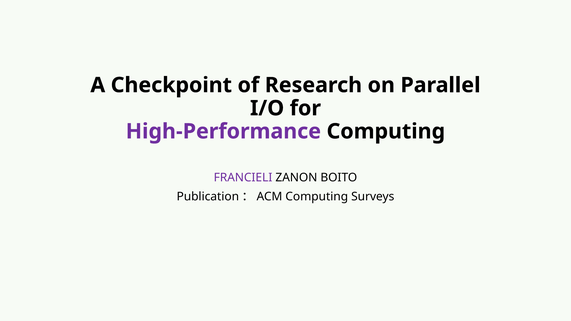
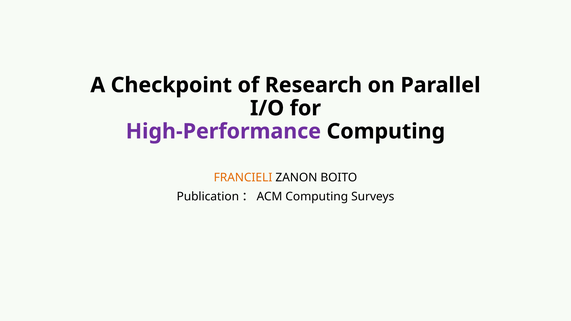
FRANCIELI colour: purple -> orange (243, 178)
